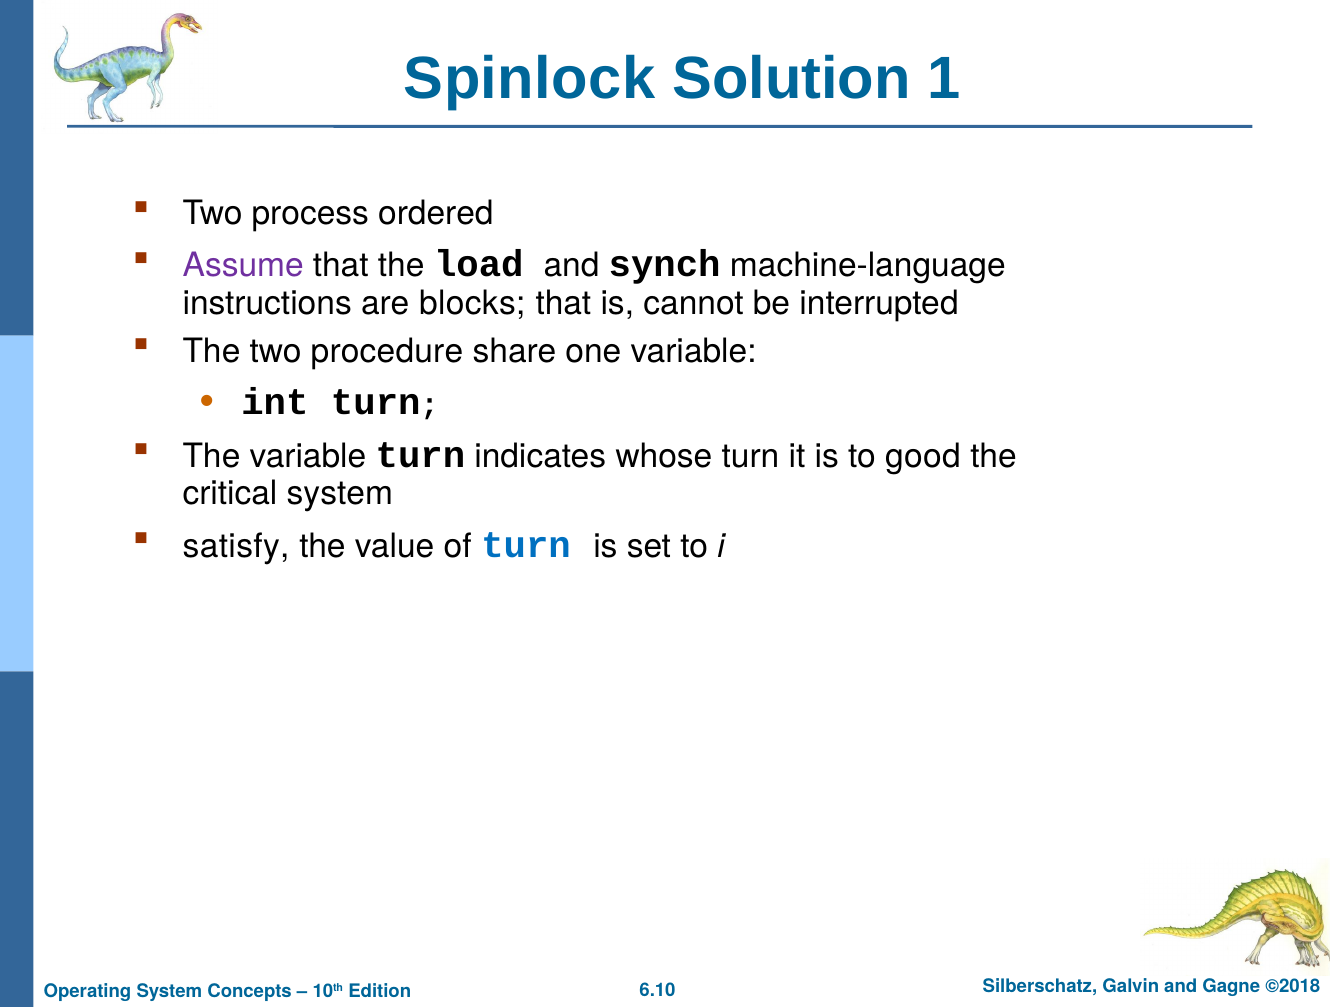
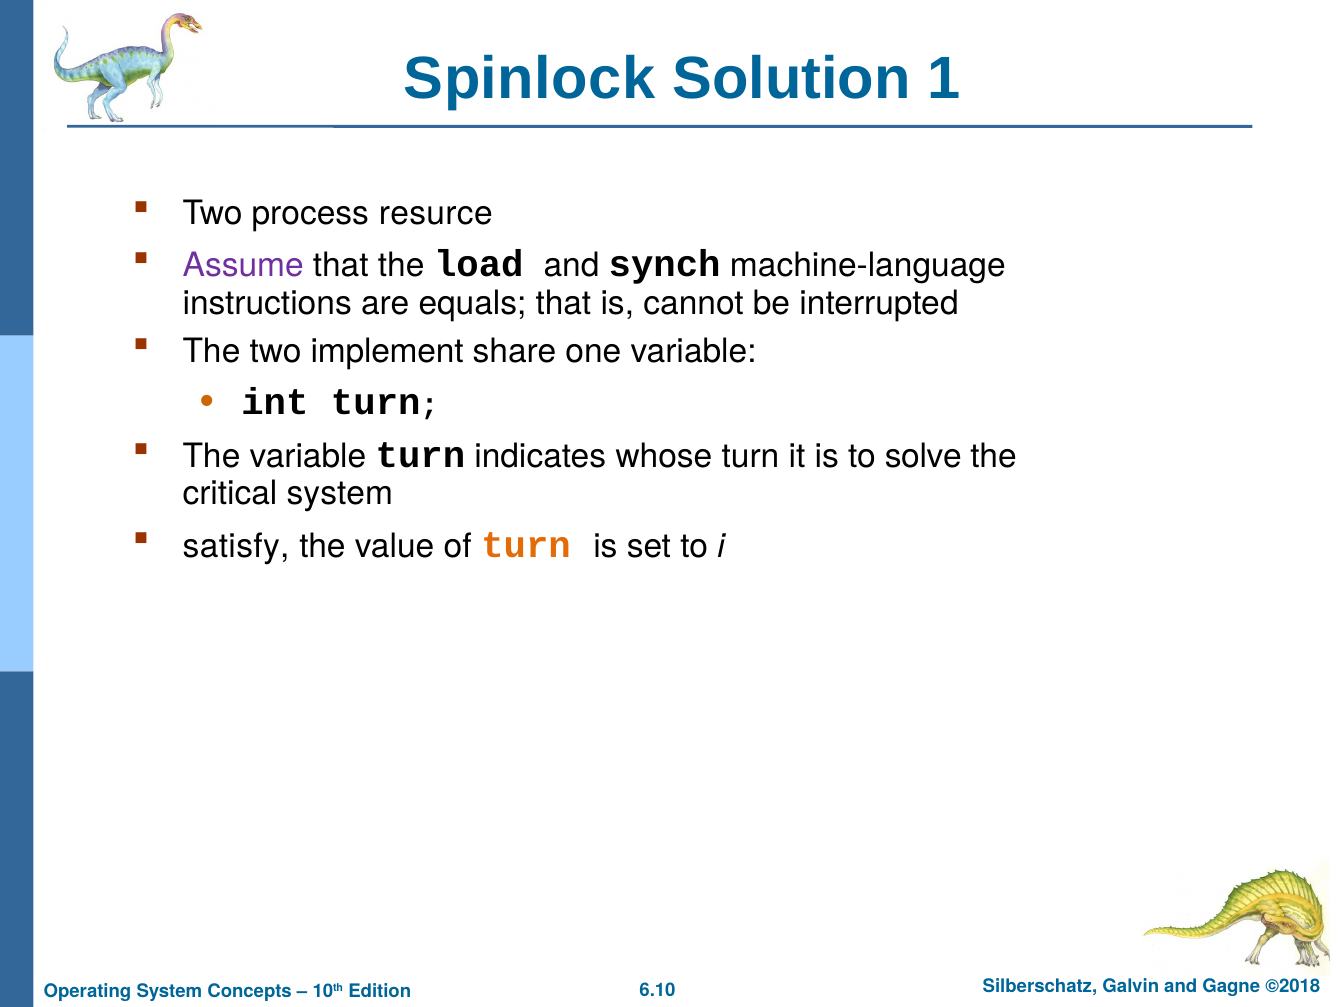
ordered: ordered -> resurce (436, 213)
blocks: blocks -> equals (472, 303)
procedure: procedure -> implement (387, 351)
good: good -> solve (923, 457)
turn colour: blue -> orange (526, 545)
